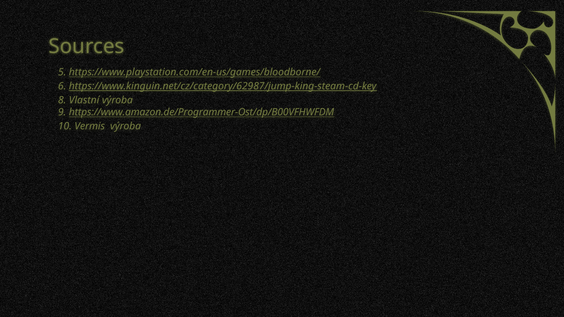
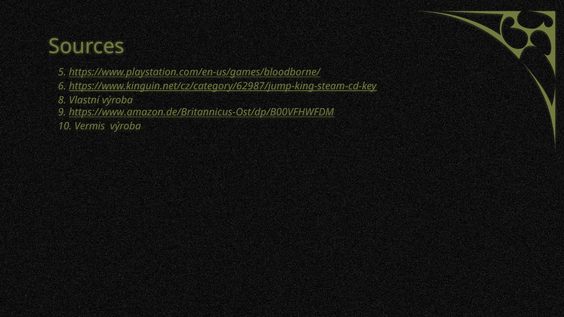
https://www.amazon.de/Programmer-Ost/dp/B00VFHWFDM: https://www.amazon.de/Programmer-Ost/dp/B00VFHWFDM -> https://www.amazon.de/Britannicus-Ost/dp/B00VFHWFDM (201, 112)
